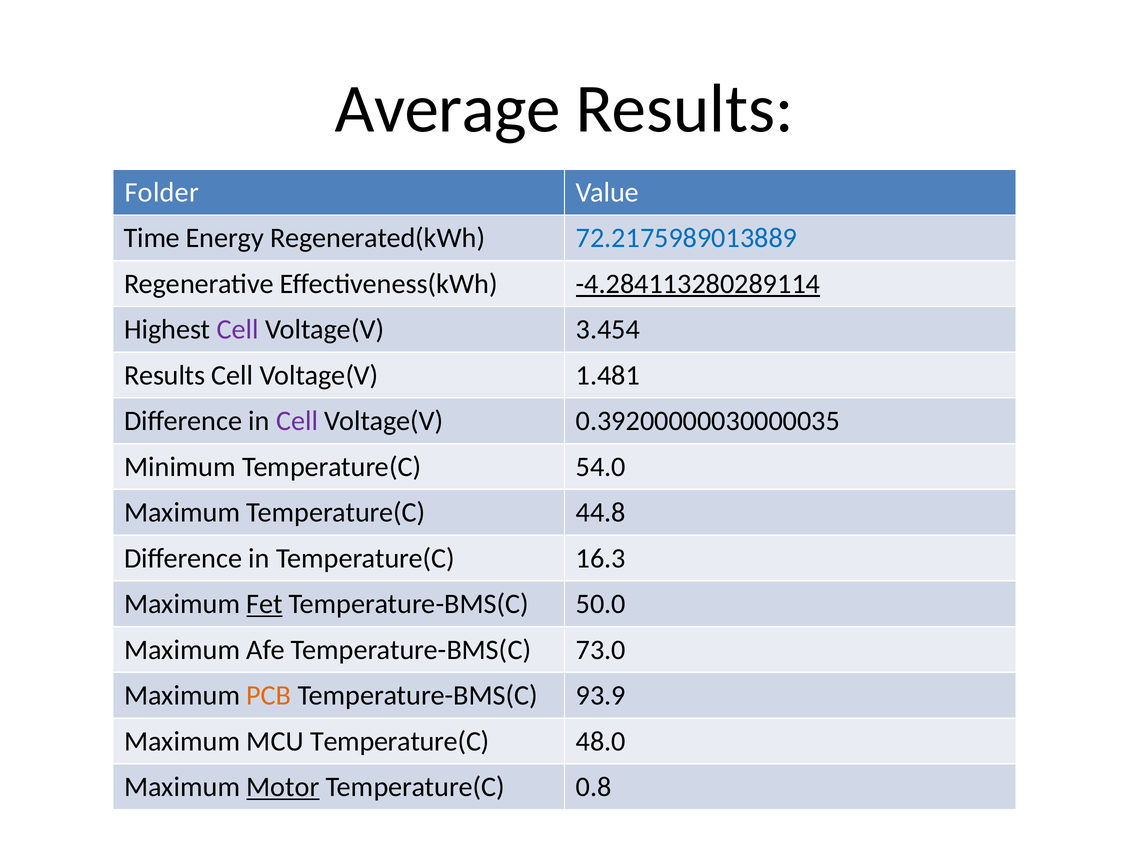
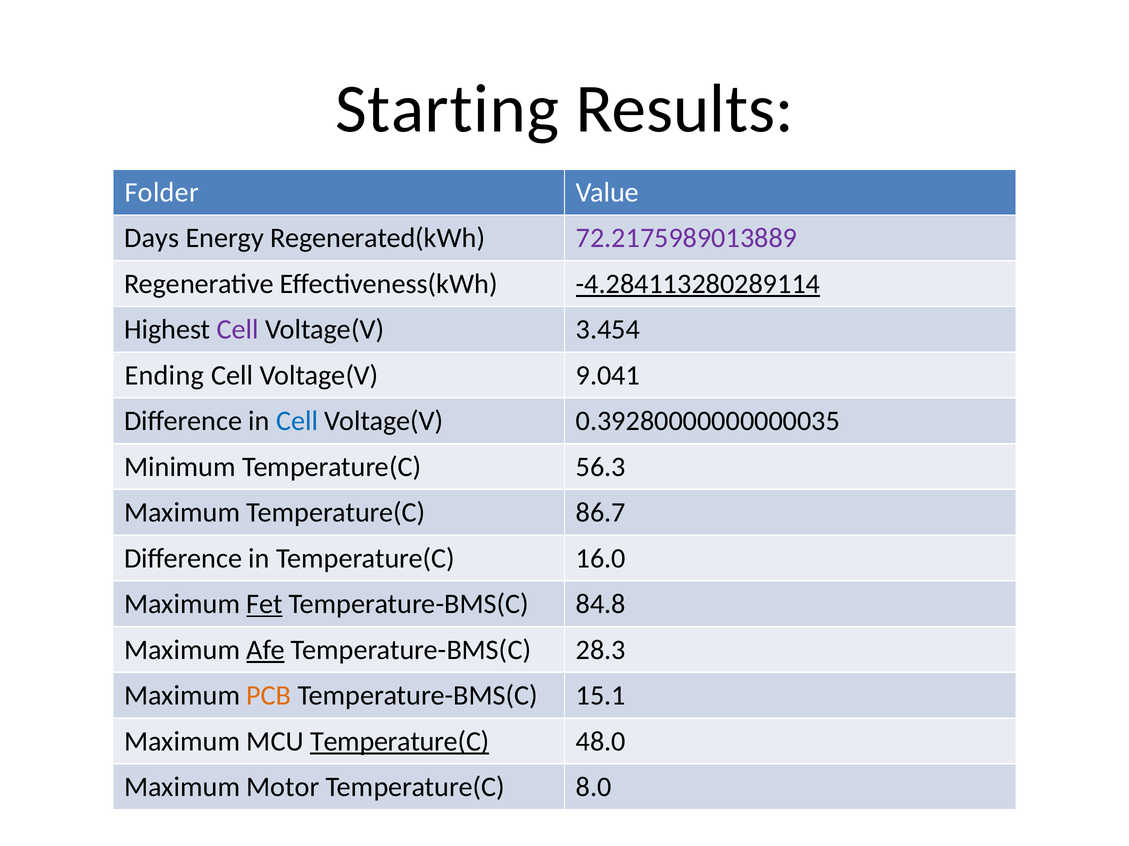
Average: Average -> Starting (447, 109)
Time: Time -> Days (152, 238)
72.2175989013889 colour: blue -> purple (686, 238)
Results: Results -> Ending (164, 376)
1.481: 1.481 -> 9.041 (608, 376)
Cell colour: purple -> blue (297, 421)
0.39200000030000035: 0.39200000030000035 -> 0.39280000000000035 (708, 421)
54.0: 54.0 -> 56.3 (601, 467)
44.8: 44.8 -> 86.7 (601, 513)
16.3: 16.3 -> 16.0 (601, 559)
50.0: 50.0 -> 84.8 (601, 605)
Afe underline: none -> present (266, 650)
73.0: 73.0 -> 28.3 (601, 650)
93.9: 93.9 -> 15.1 (601, 696)
Temperature(C underline: none -> present (400, 742)
Motor underline: present -> none (283, 788)
0.8: 0.8 -> 8.0 (594, 788)
